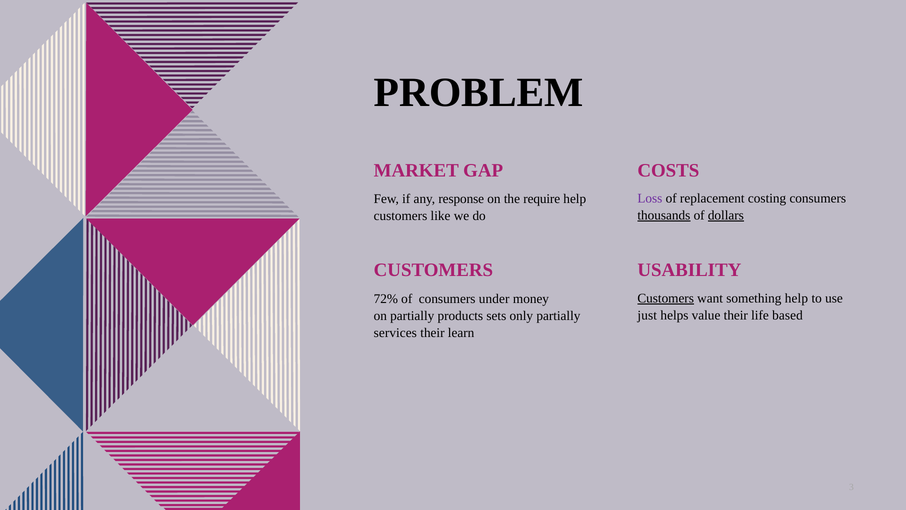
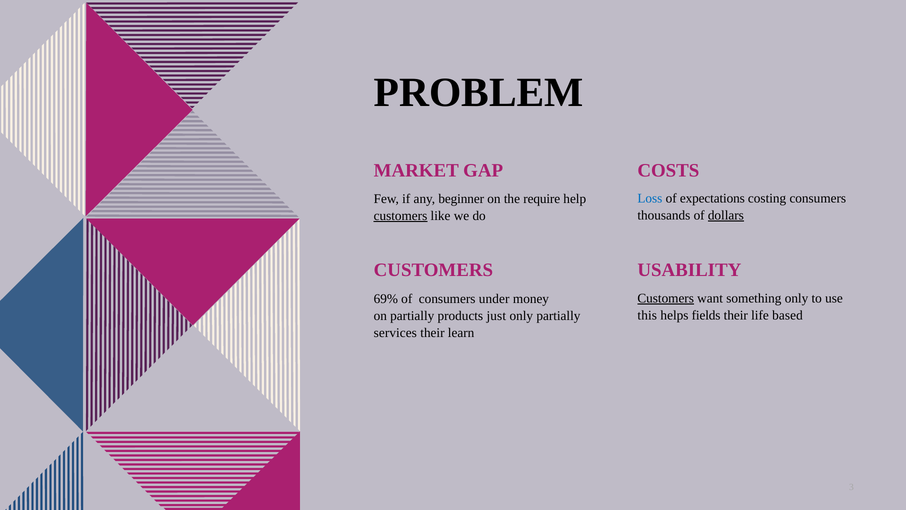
Loss colour: purple -> blue (650, 198)
replacement: replacement -> expectations (712, 198)
response: response -> beginner (461, 199)
thousands underline: present -> none (664, 215)
customers underline: none -> present (400, 216)
something help: help -> only (797, 298)
72%: 72% -> 69% (386, 299)
just: just -> this (647, 315)
value: value -> fields (706, 315)
sets: sets -> just (496, 316)
